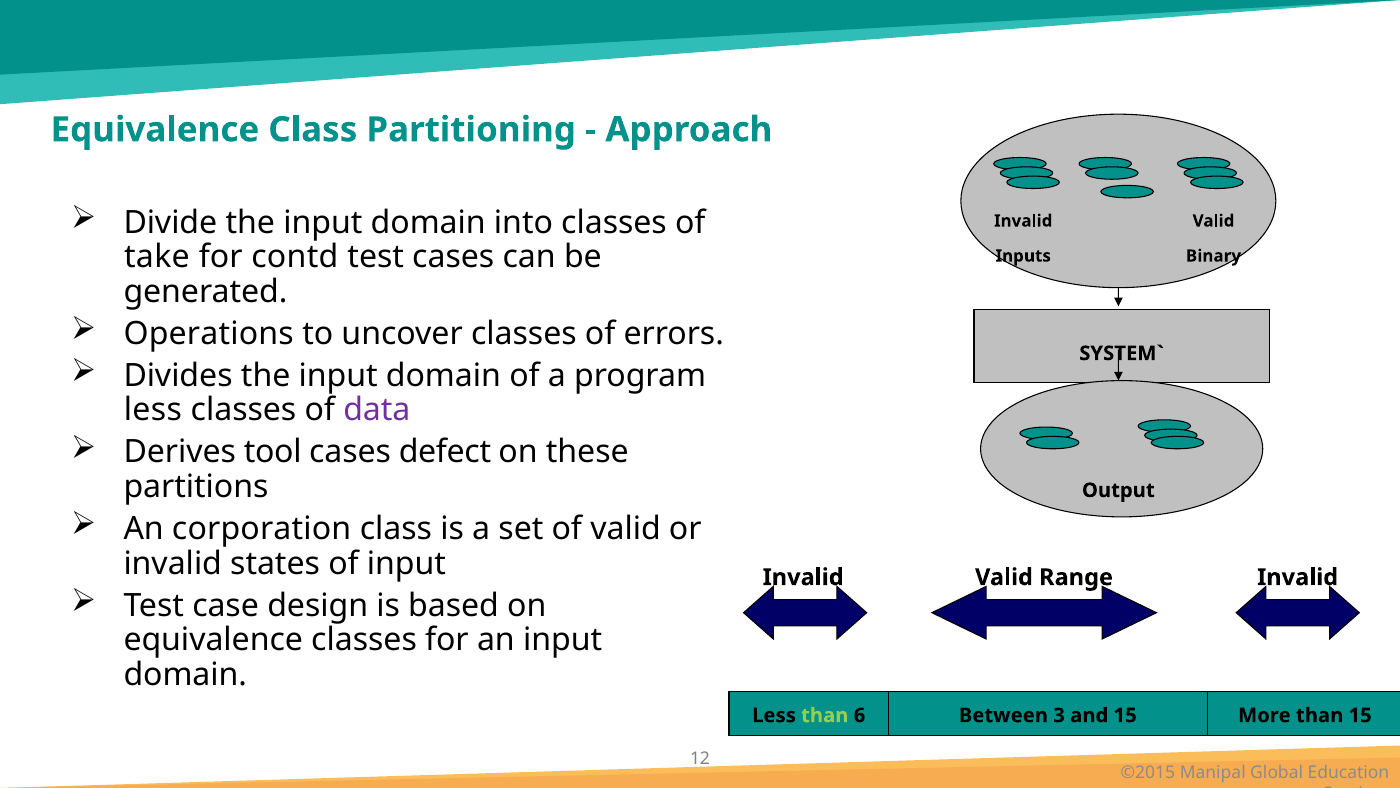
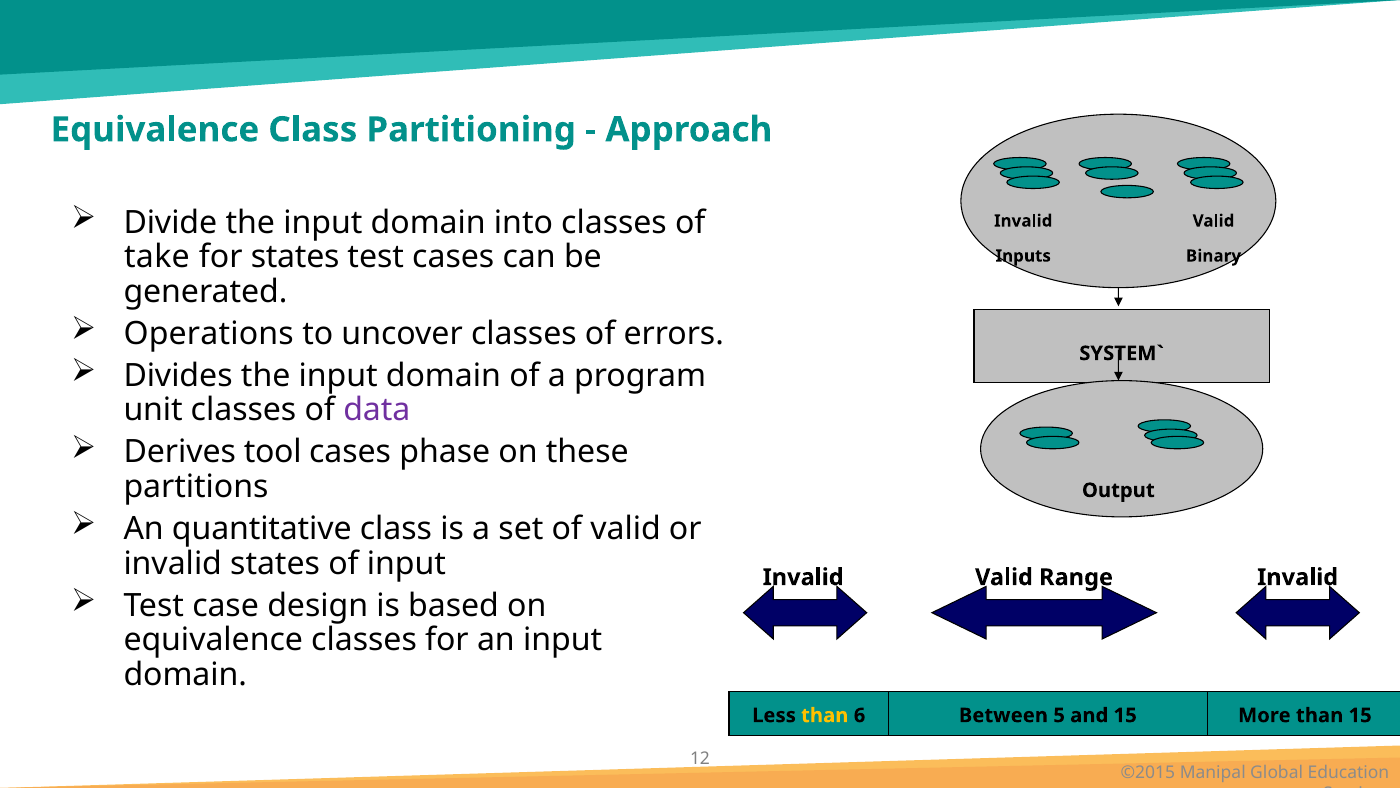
for contd: contd -> states (295, 257)
less: less -> unit (153, 410)
defect: defect -> phase (445, 452)
corporation: corporation -> quantitative (262, 529)
than colour: light green -> yellow (825, 715)
3: 3 -> 5 (1059, 715)
